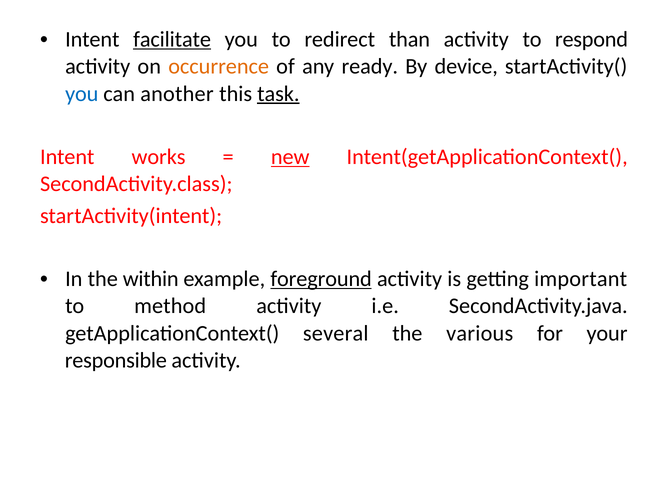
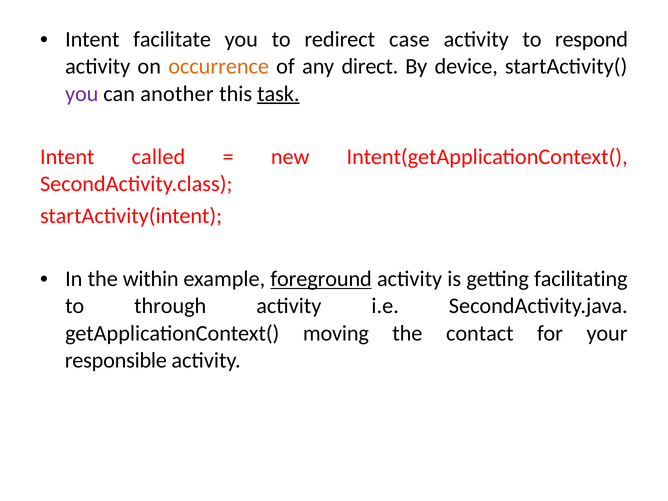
facilitate underline: present -> none (172, 39)
than: than -> case (409, 39)
ready: ready -> direct (370, 67)
you colour: blue -> purple (82, 94)
works: works -> called (158, 157)
new underline: present -> none (290, 157)
important: important -> facilitating (581, 279)
method: method -> through (170, 306)
several: several -> moving (336, 333)
various: various -> contact (480, 333)
